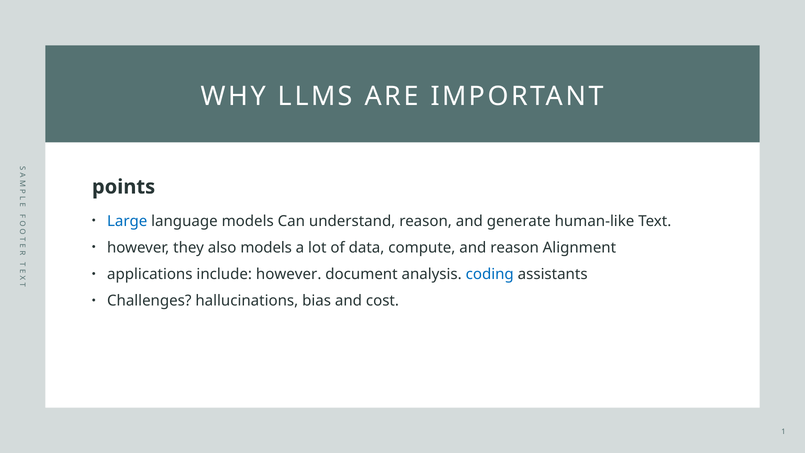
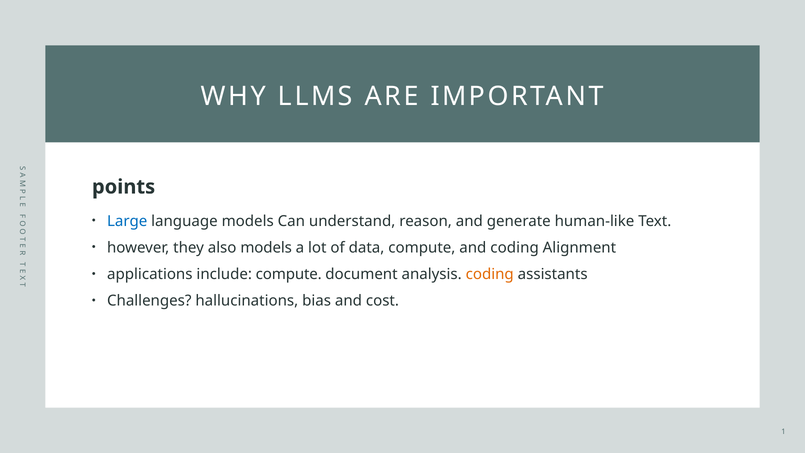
and reason: reason -> coding (515, 248)
include however: however -> compute (289, 274)
coding colour: blue -> orange (490, 274)
